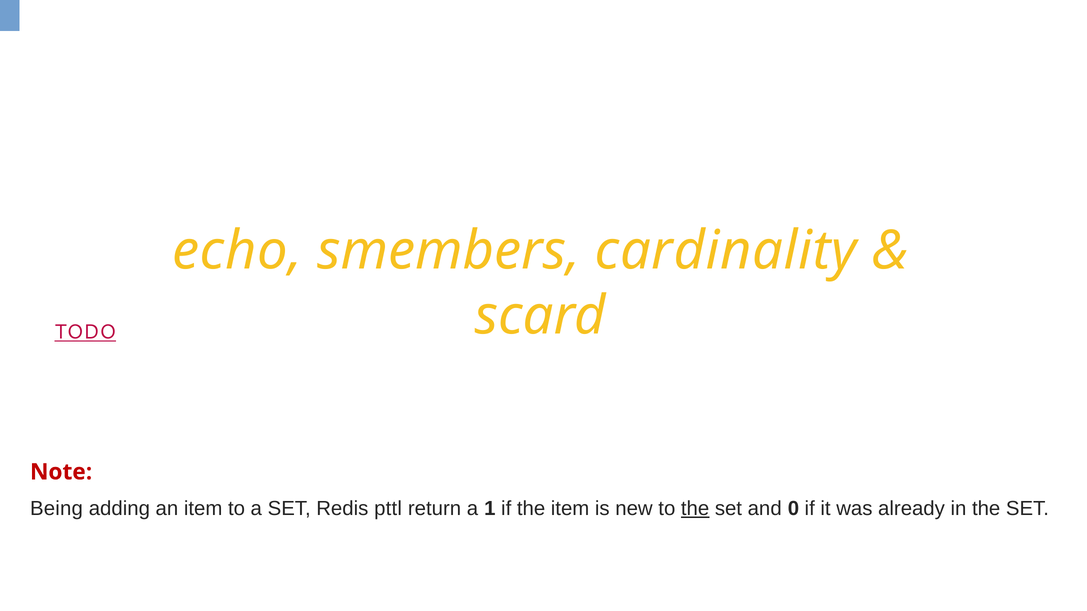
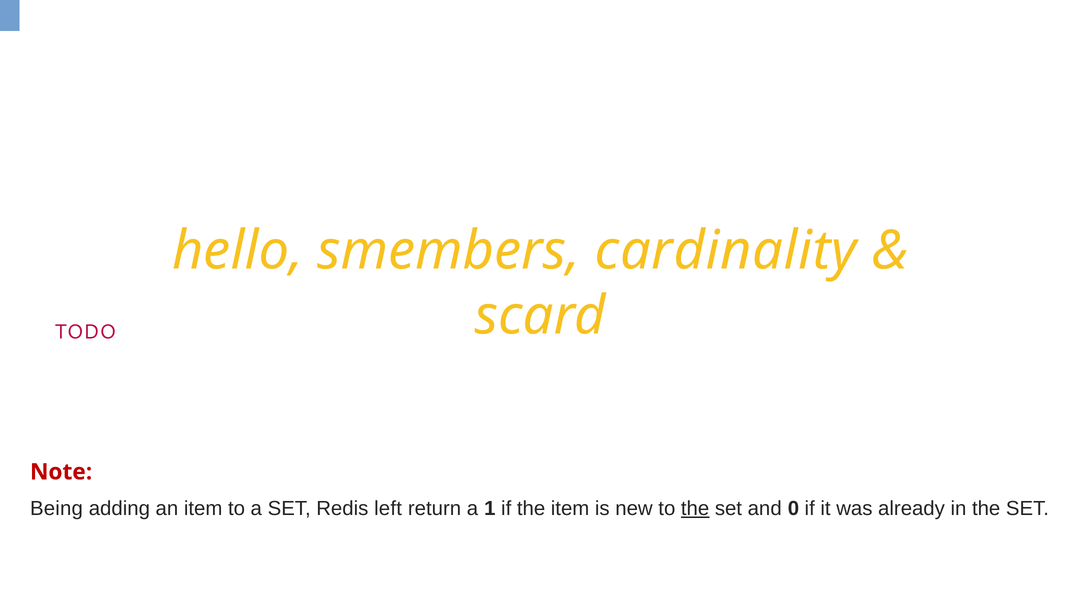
echo: echo -> hello (238, 251)
TODO underline: present -> none (85, 332)
pttl: pttl -> left (388, 509)
